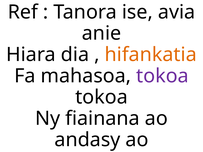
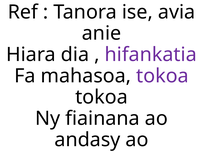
hifankatia colour: orange -> purple (151, 55)
